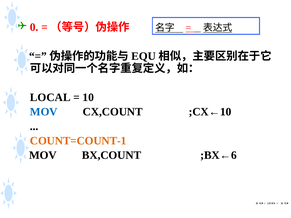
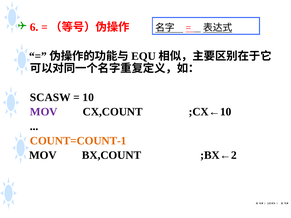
0: 0 -> 6 (34, 27)
LOCAL: LOCAL -> SCASW (50, 97)
MOV colour: blue -> purple (44, 112)
;BX←6: ;BX←6 -> ;BX←2 (218, 155)
